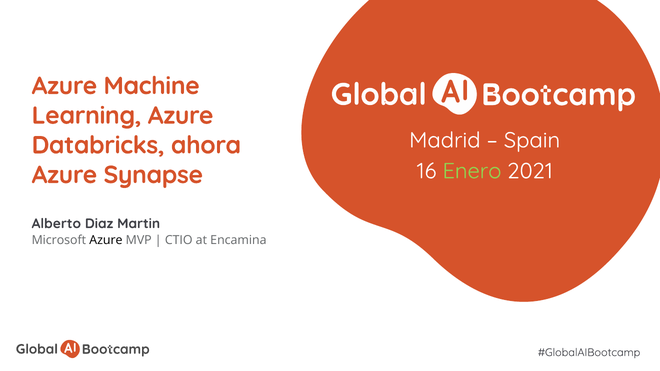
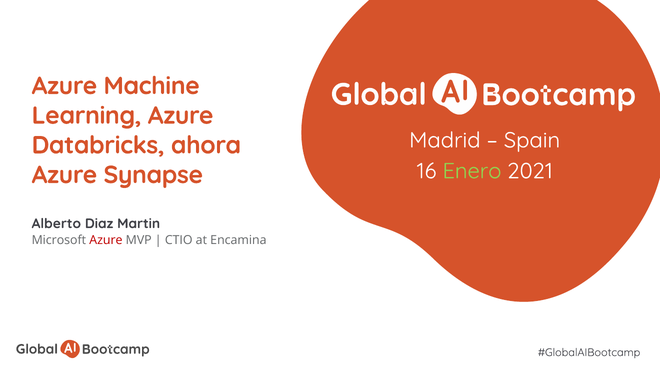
Azure colour: black -> red (106, 240)
